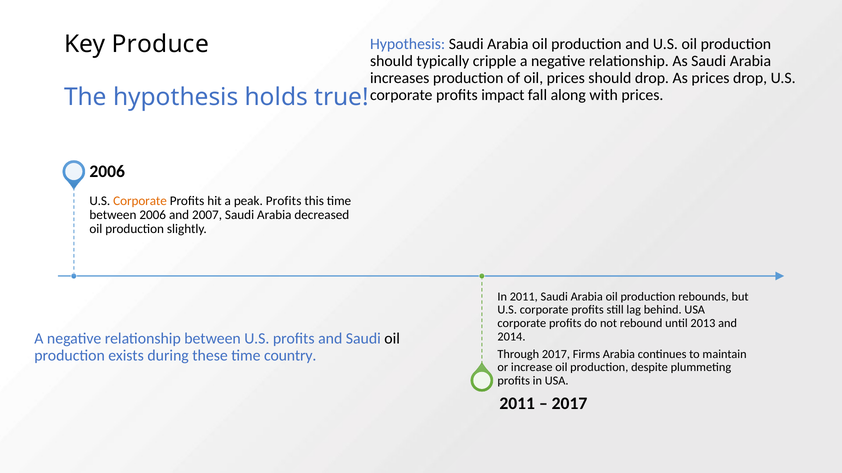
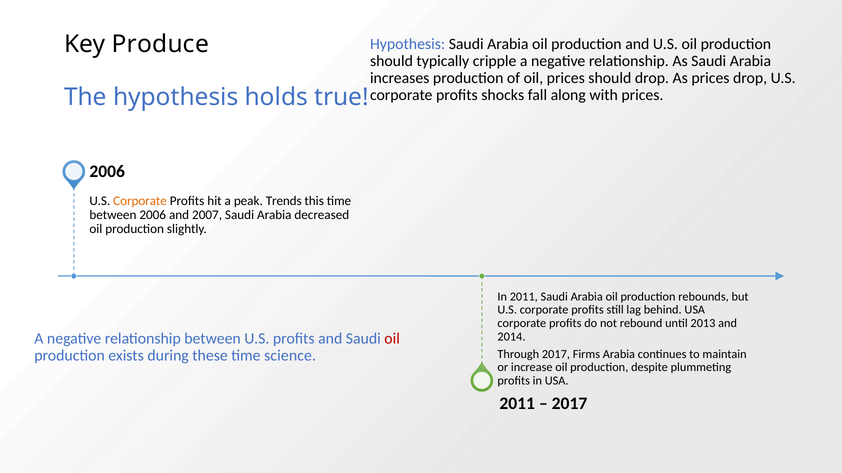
impact: impact -> shocks (503, 95)
Profits: Profits -> Trends (284, 201)
oil colour: black -> red (392, 339)
country: country -> science (290, 356)
